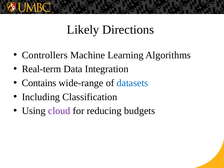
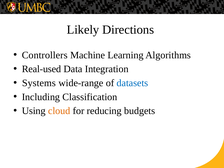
Real-term: Real-term -> Real-used (41, 69)
Contains: Contains -> Systems (39, 83)
cloud colour: purple -> orange (59, 111)
